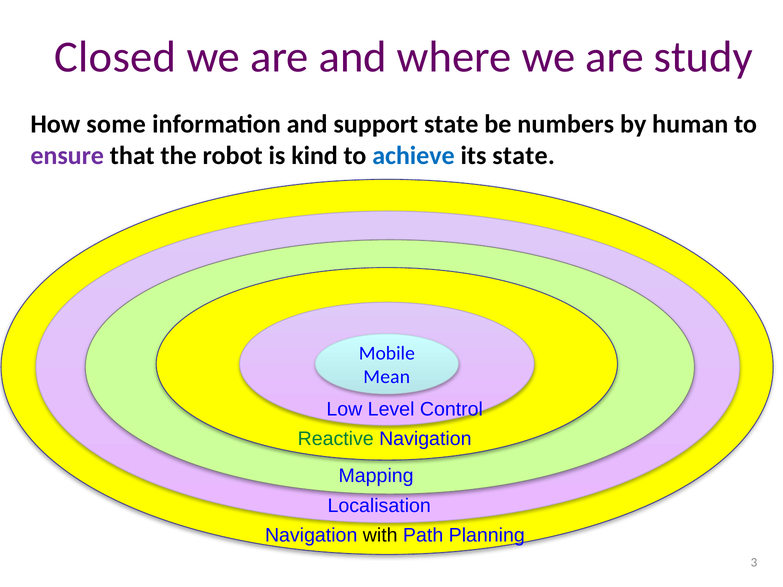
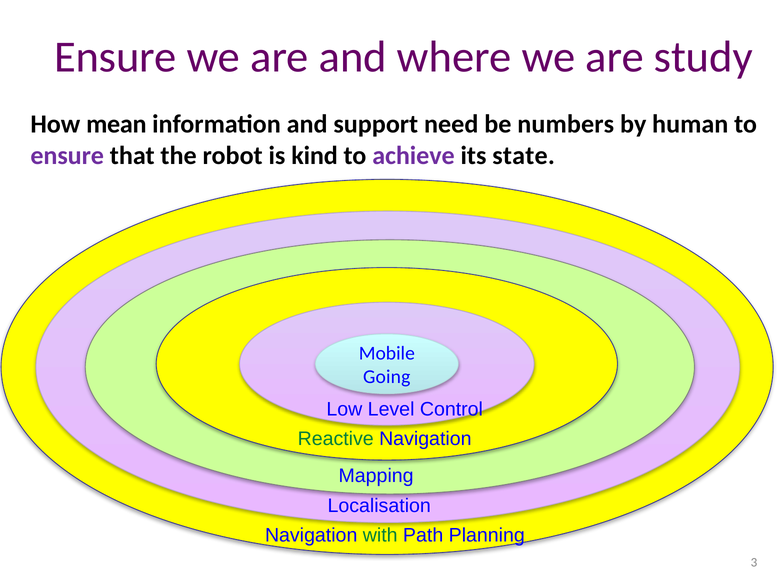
Closed: Closed -> Ensure (115, 57)
some: some -> mean (116, 124)
support state: state -> need (451, 124)
achieve colour: blue -> purple (413, 156)
Mean: Mean -> Going (387, 377)
with colour: black -> green (380, 535)
